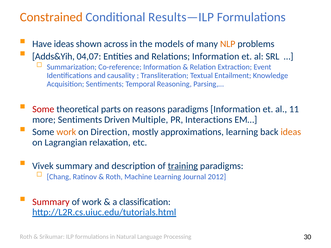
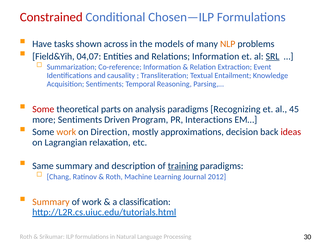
Constrained colour: orange -> red (51, 17)
Results—ILP: Results—ILP -> Chosen—ILP (181, 17)
Have ideas: ideas -> tasks (64, 44)
Adds&Yih: Adds&Yih -> Field&Yih (53, 56)
SRL underline: none -> present (273, 56)
reasons: reasons -> analysis (150, 109)
paradigms Information: Information -> Recognizing (235, 109)
11: 11 -> 45 (294, 109)
Multiple: Multiple -> Program (150, 120)
approximations learning: learning -> decision (242, 132)
ideas colour: orange -> red (291, 132)
Vivek: Vivek -> Same (43, 166)
Summary colour: red -> orange (51, 202)
